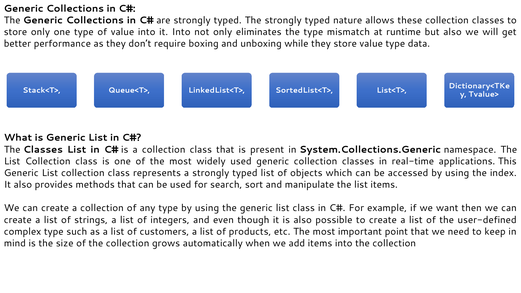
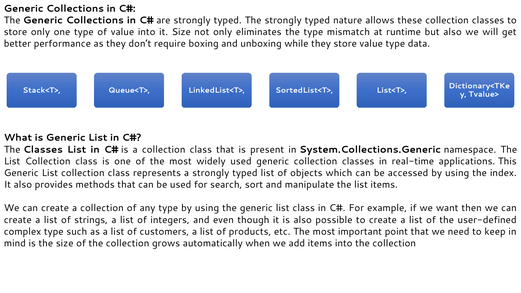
it Into: Into -> Size (181, 32)
